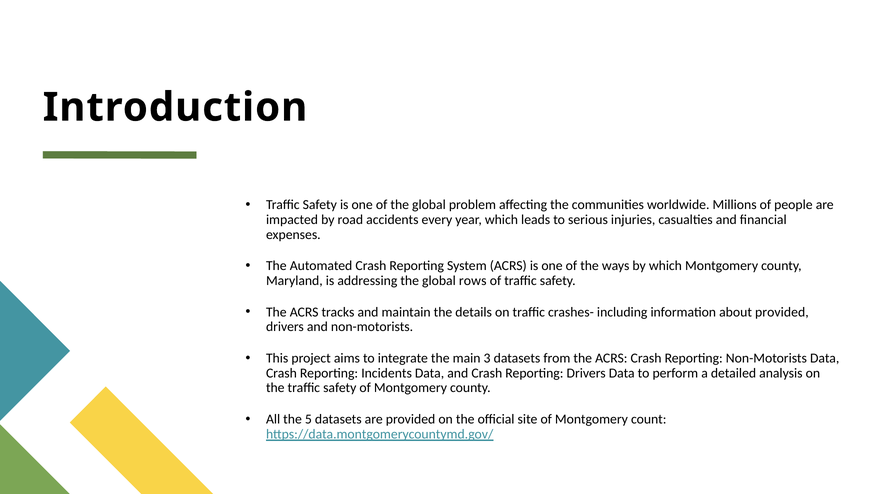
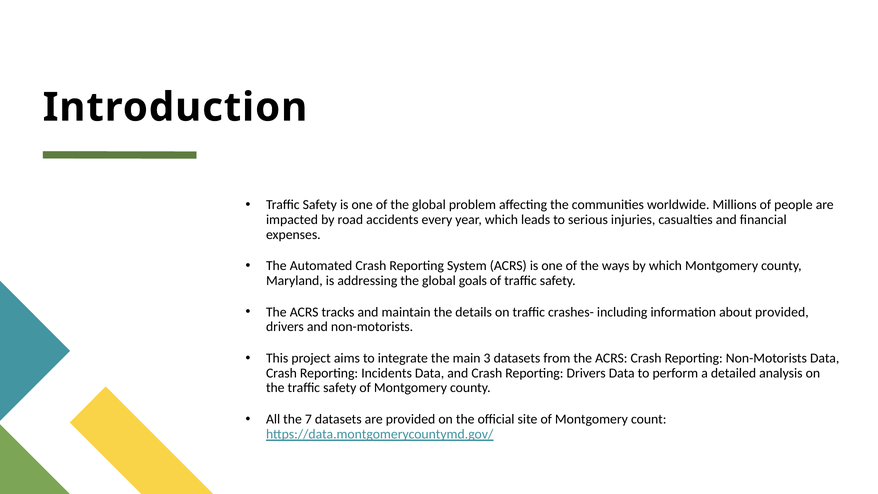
rows: rows -> goals (473, 281)
5: 5 -> 7 (308, 419)
